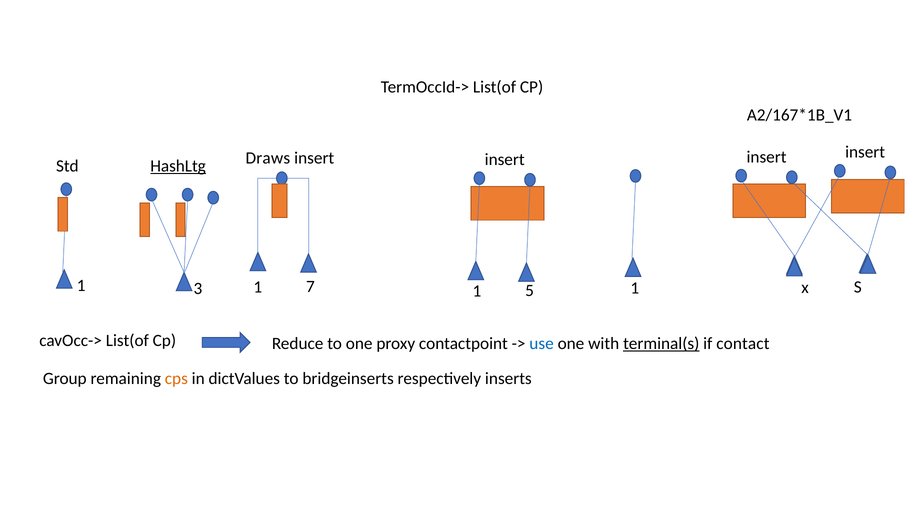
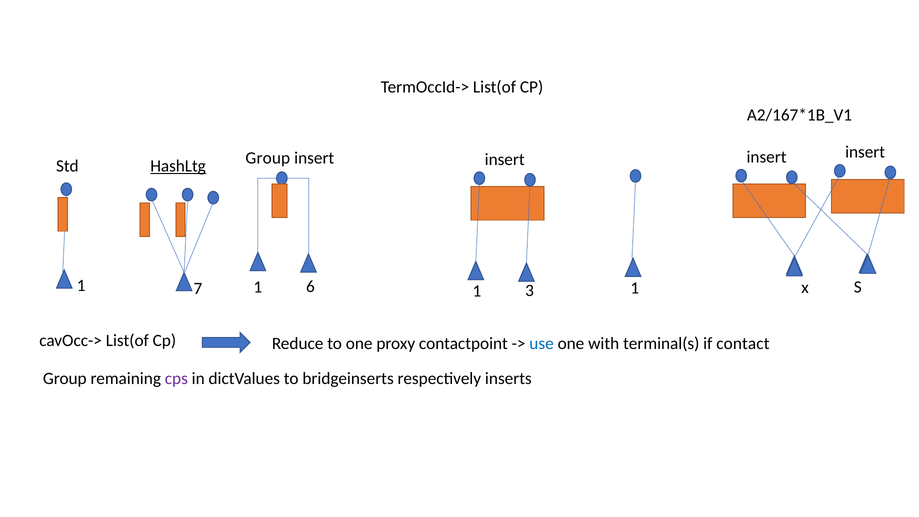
Std Draws: Draws -> Group (268, 158)
3: 3 -> 7 (198, 289)
7: 7 -> 6 (310, 286)
5: 5 -> 3 (530, 291)
terminal(s underline: present -> none (661, 344)
cps colour: orange -> purple (176, 379)
